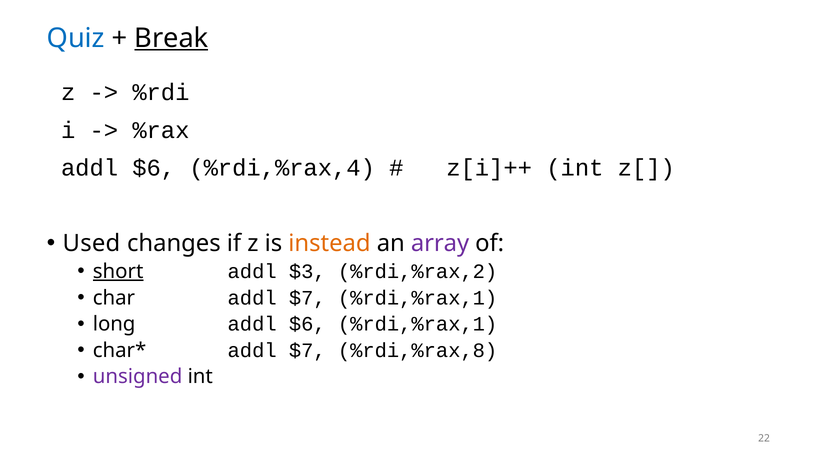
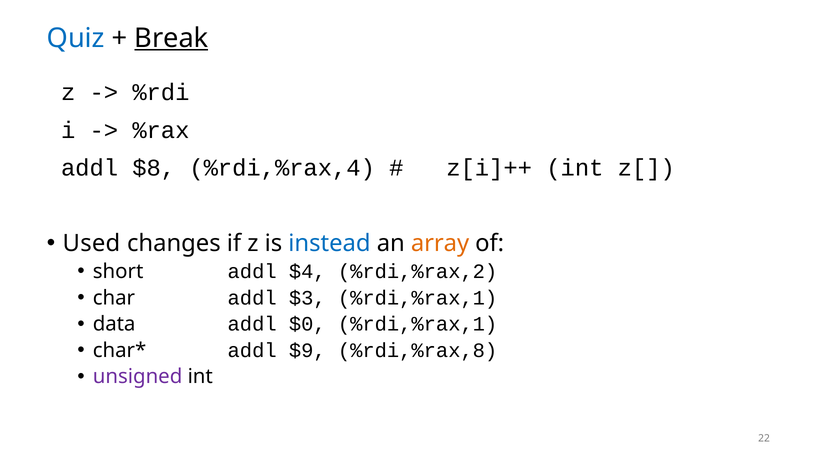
$6: $6 -> $8 (154, 168)
instead colour: orange -> blue (329, 243)
array colour: purple -> orange (440, 243)
short underline: present -> none (118, 271)
$3: $3 -> $4 (307, 271)
char addl $7: $7 -> $3 (307, 297)
long: long -> data (114, 324)
$6: $6 -> $0 (307, 324)
$7: $7 -> $9 (307, 350)
